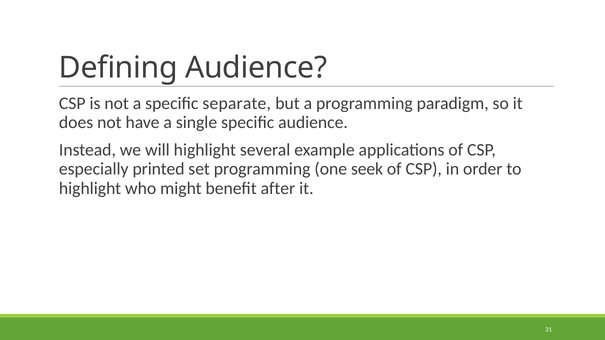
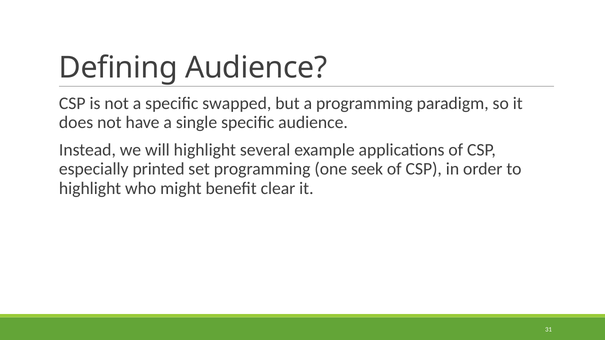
separate: separate -> swapped (237, 103)
after: after -> clear (278, 188)
